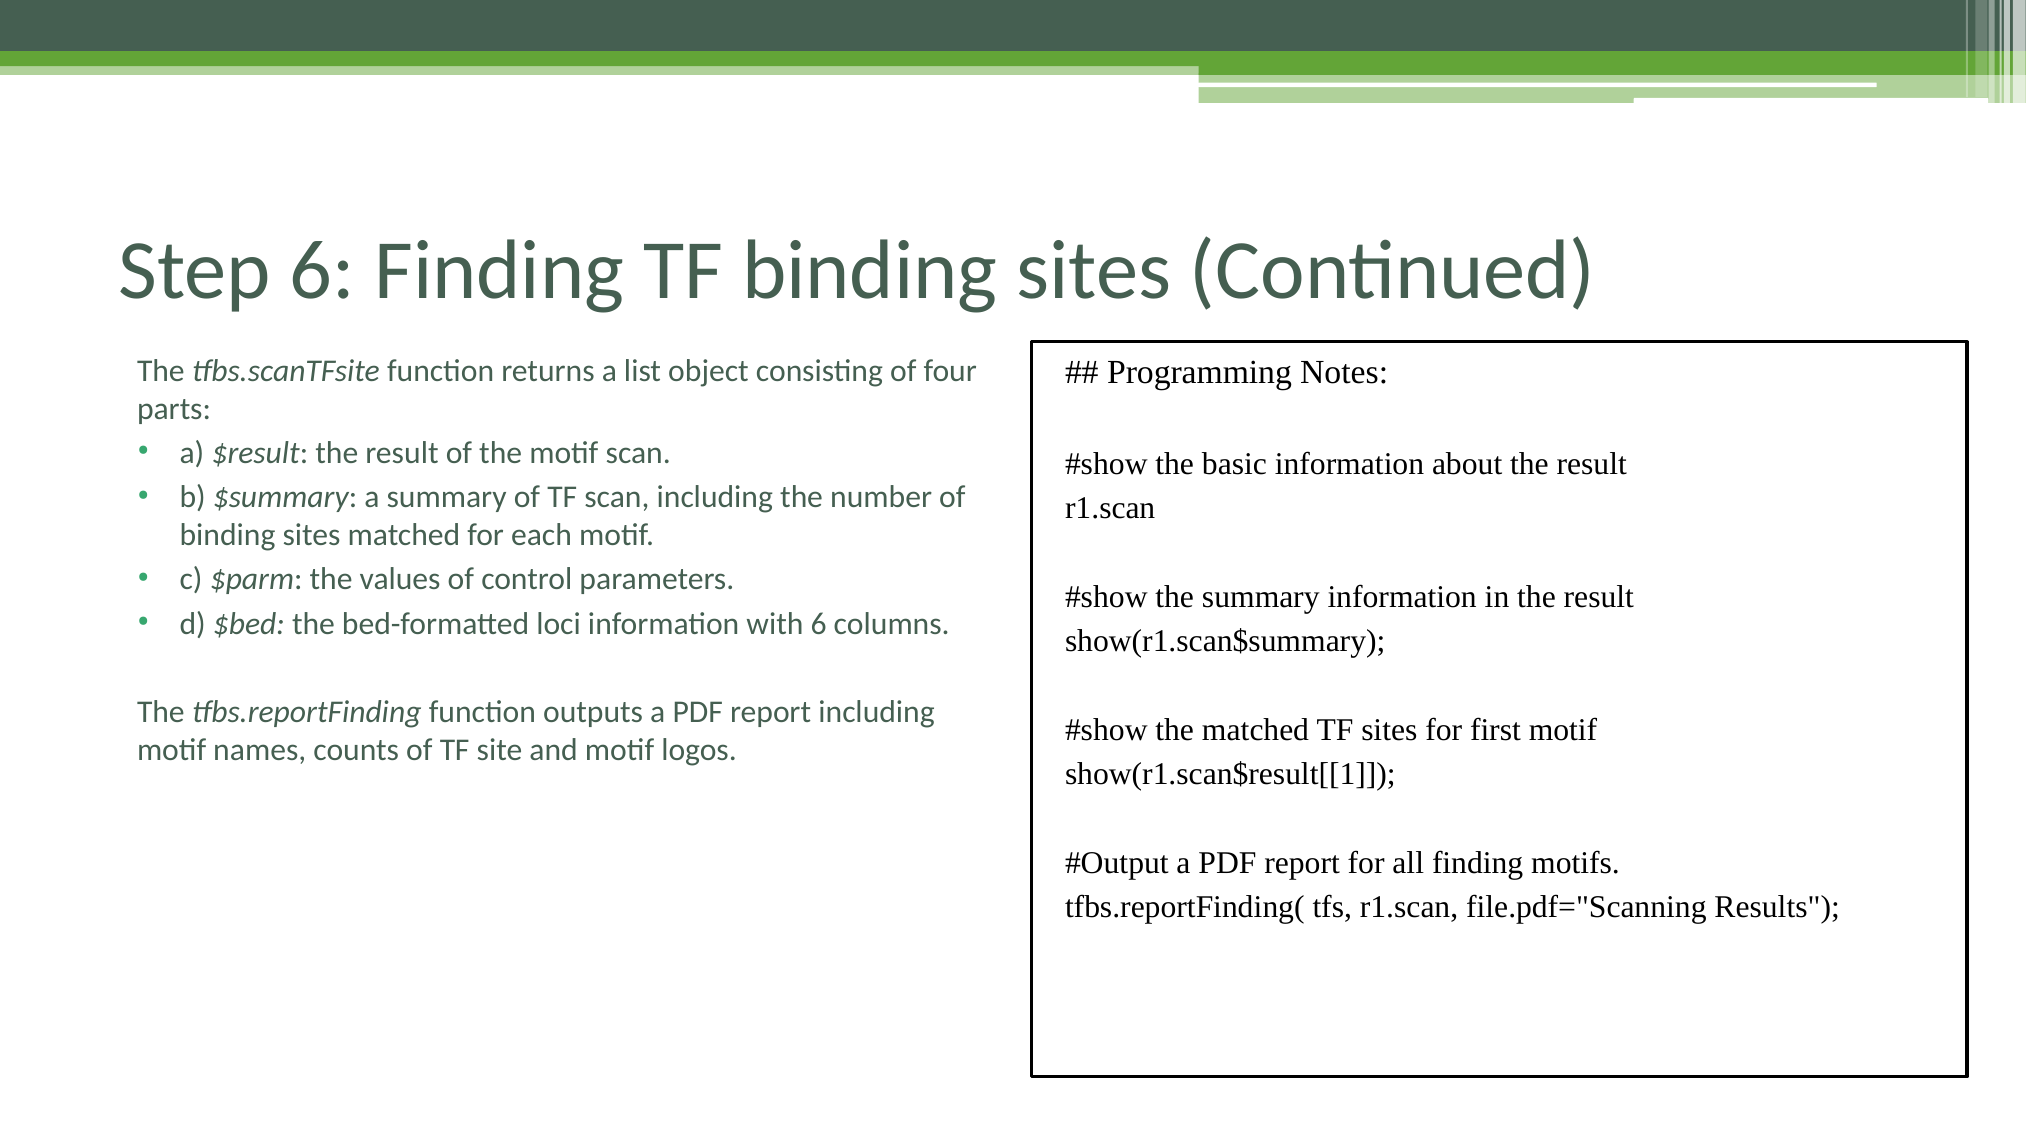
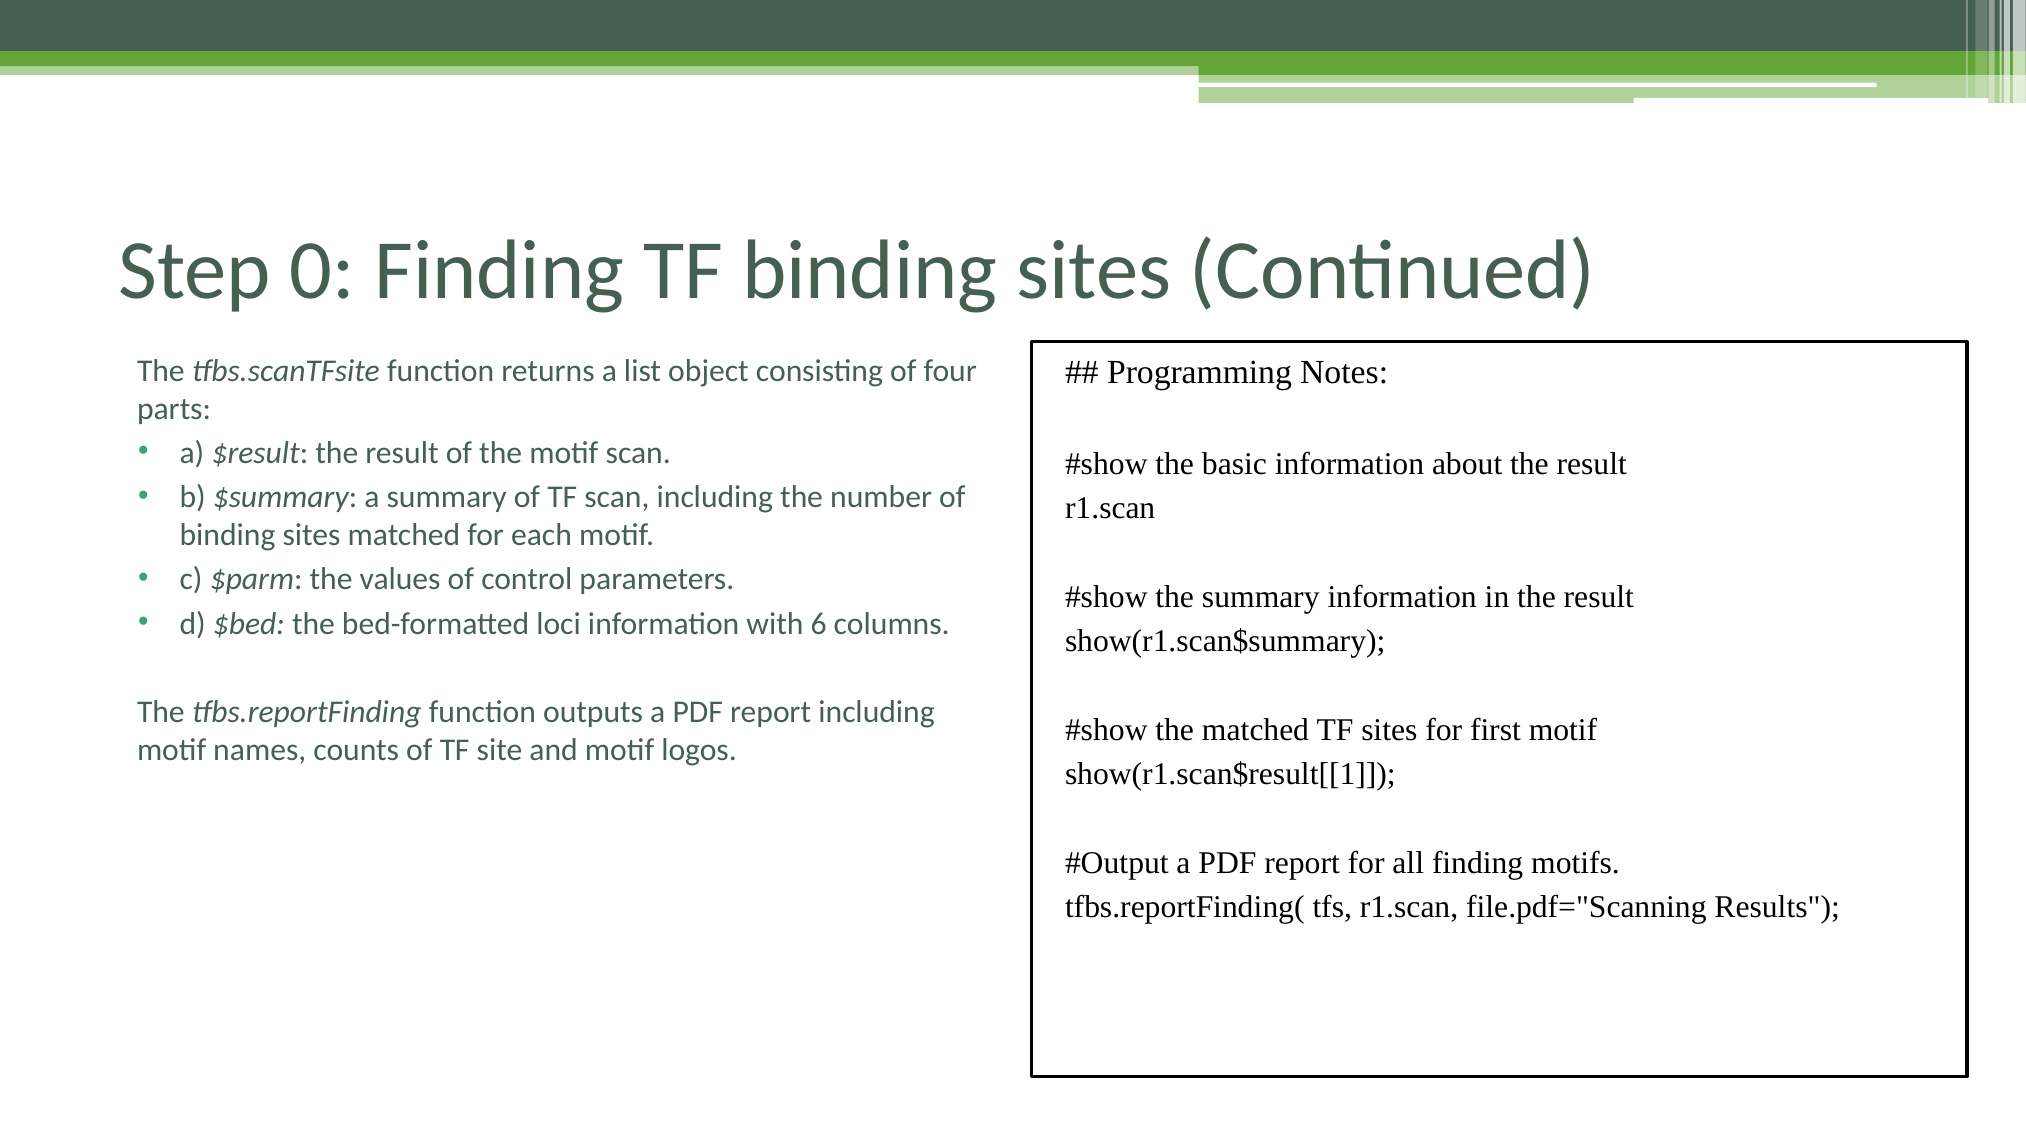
Step 6: 6 -> 0 (323, 271)
